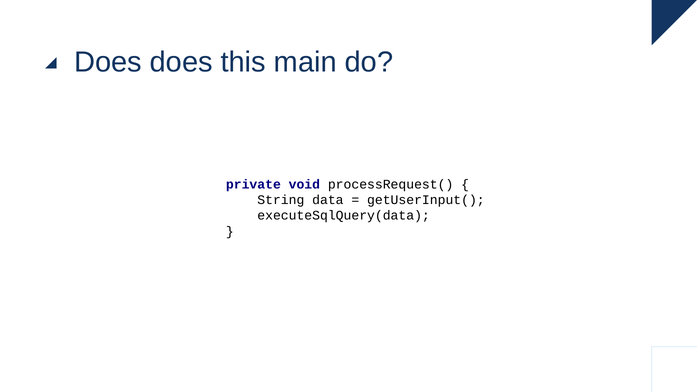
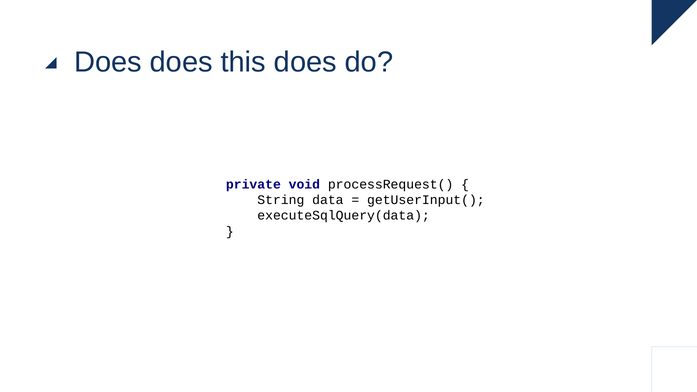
this main: main -> does (305, 62)
